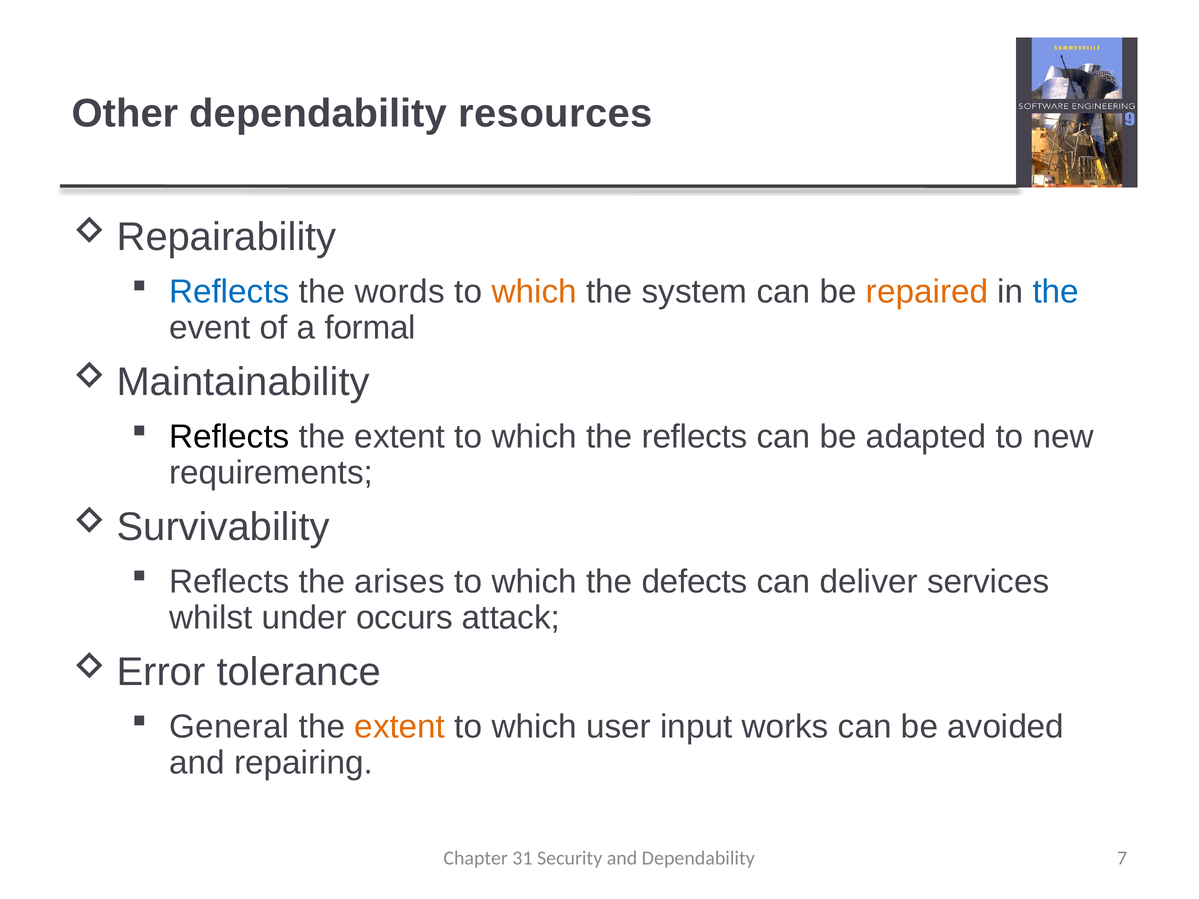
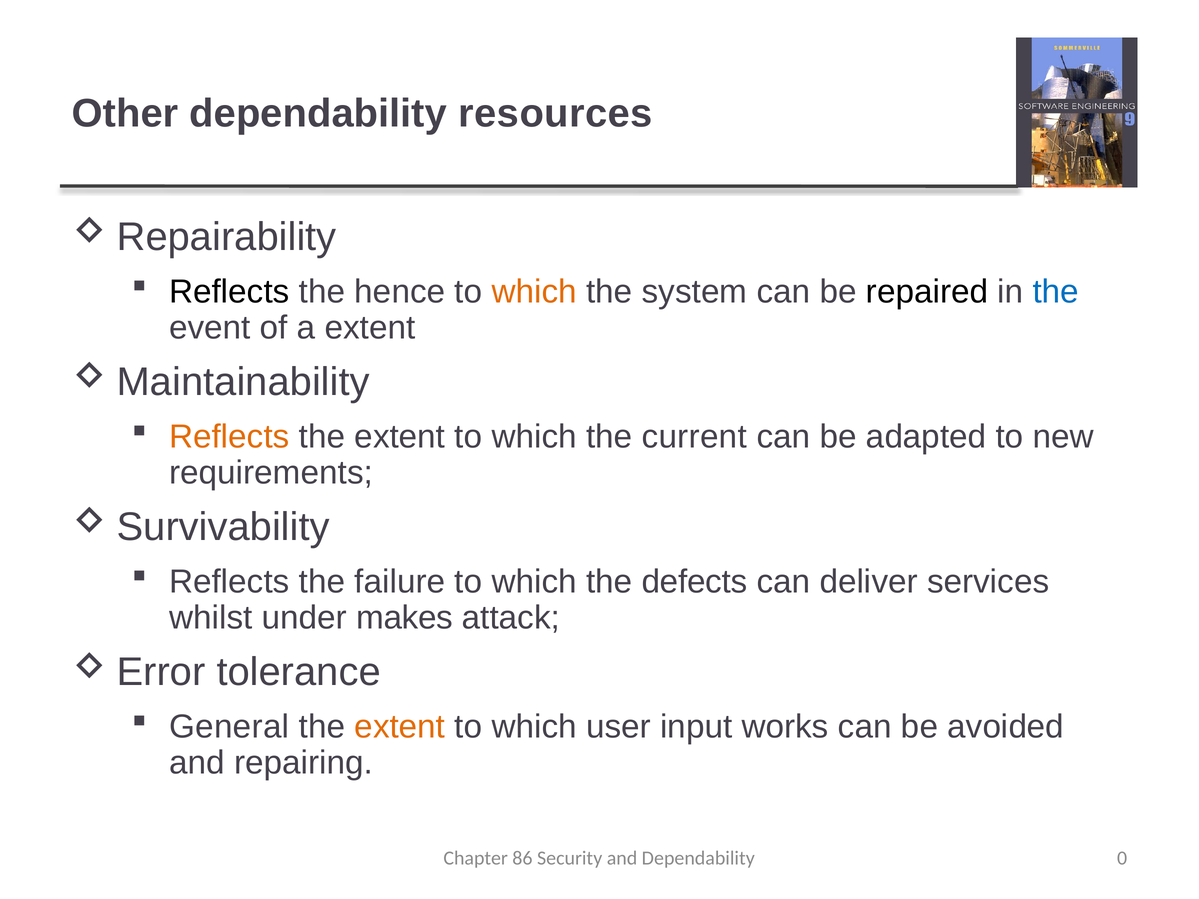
Reflects colour: blue -> black (229, 292)
words: words -> hence (400, 292)
repaired colour: orange -> black (927, 292)
a formal: formal -> extent (370, 328)
Reflects colour: black -> orange (229, 437)
the reflects: reflects -> current (694, 437)
arises: arises -> failure (400, 582)
occurs: occurs -> makes (405, 618)
31: 31 -> 86 (522, 859)
7: 7 -> 0 (1122, 859)
